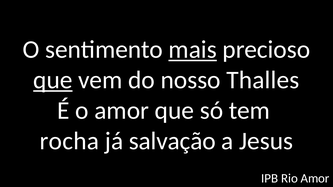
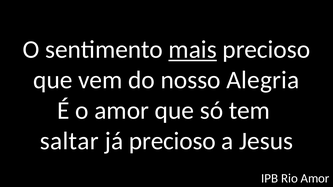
que underline: present -> none (53, 80)
Thalles: Thalles -> Alegria (263, 80)
rocha: rocha -> saltar (69, 141)
já salvação: salvação -> precioso (172, 141)
